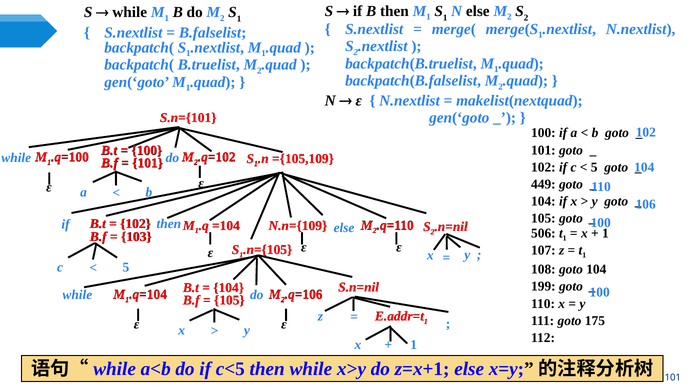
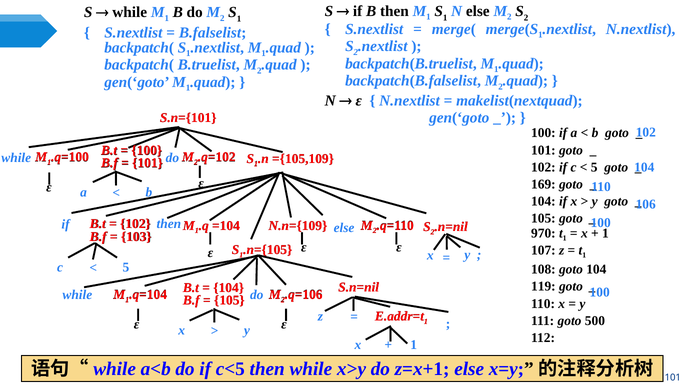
449: 449 -> 169 (543, 184)
506: 506 -> 970 (543, 233)
199: 199 -> 119 (543, 287)
175: 175 -> 500 (595, 321)
